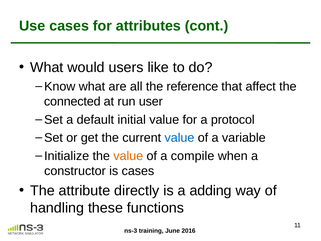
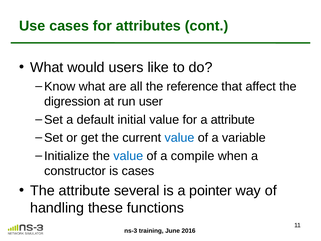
connected: connected -> digression (72, 101)
a protocol: protocol -> attribute (233, 120)
value colour: orange -> blue (128, 156)
directly: directly -> several (137, 190)
adding: adding -> pointer (211, 190)
